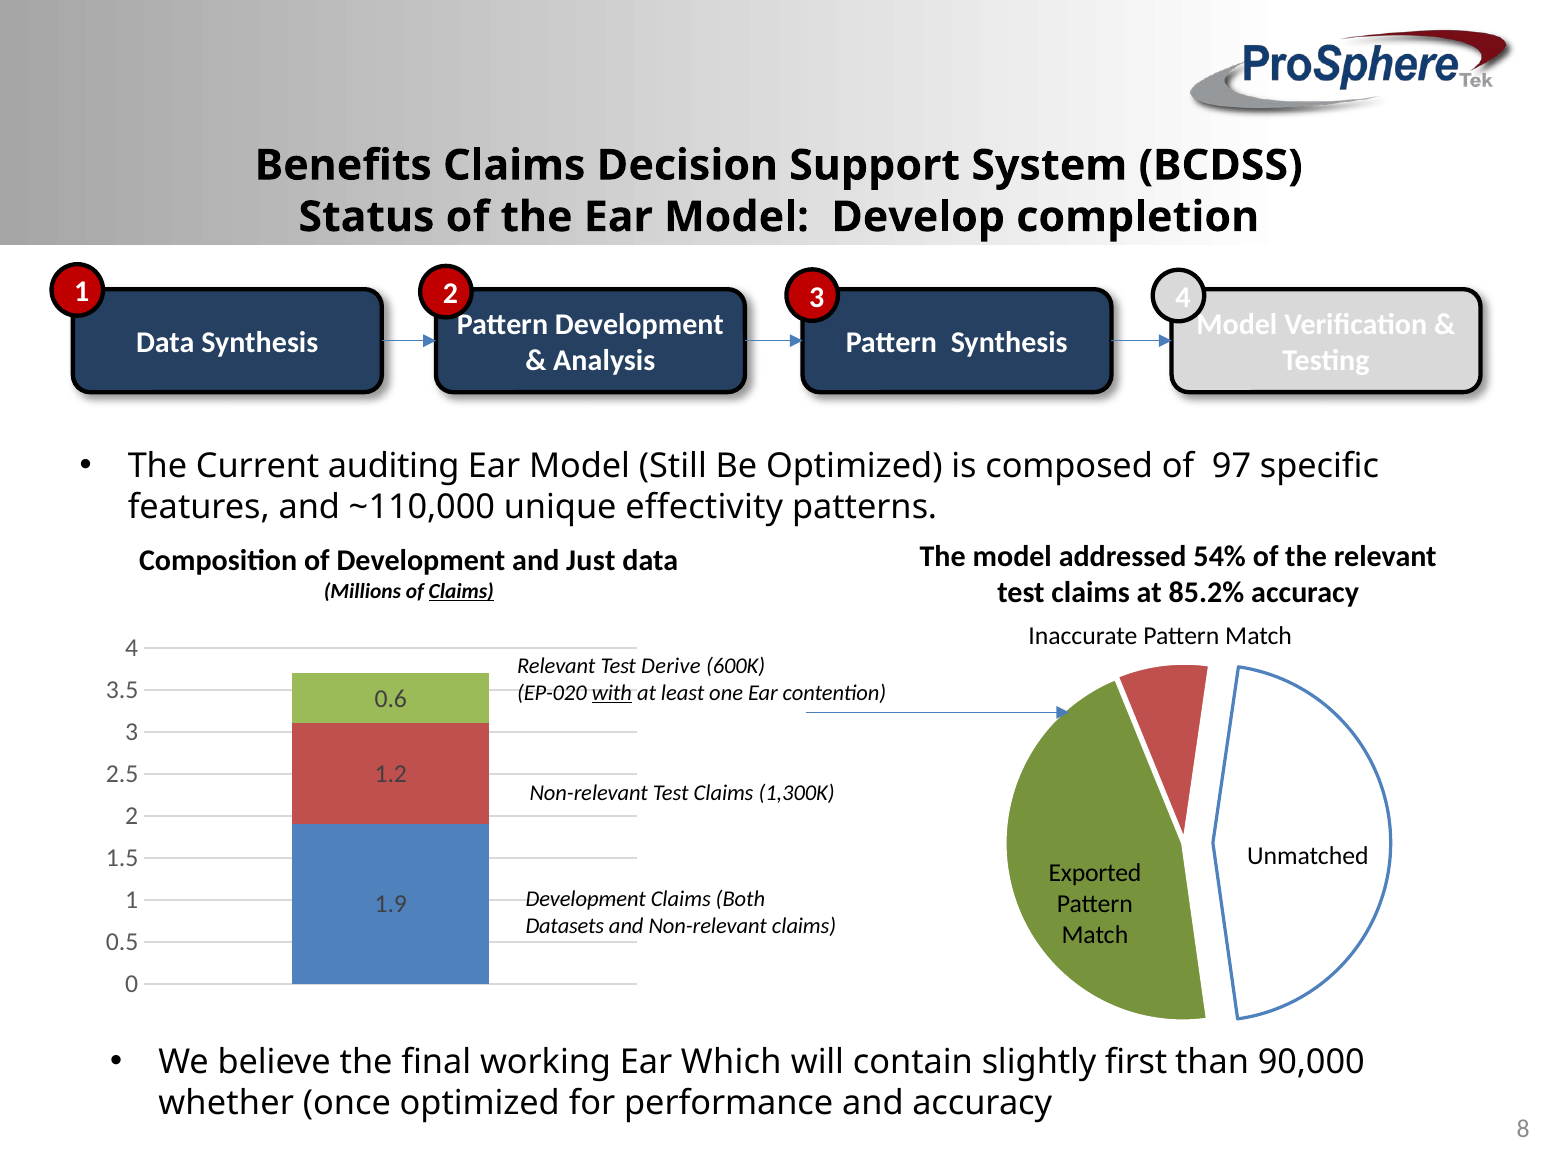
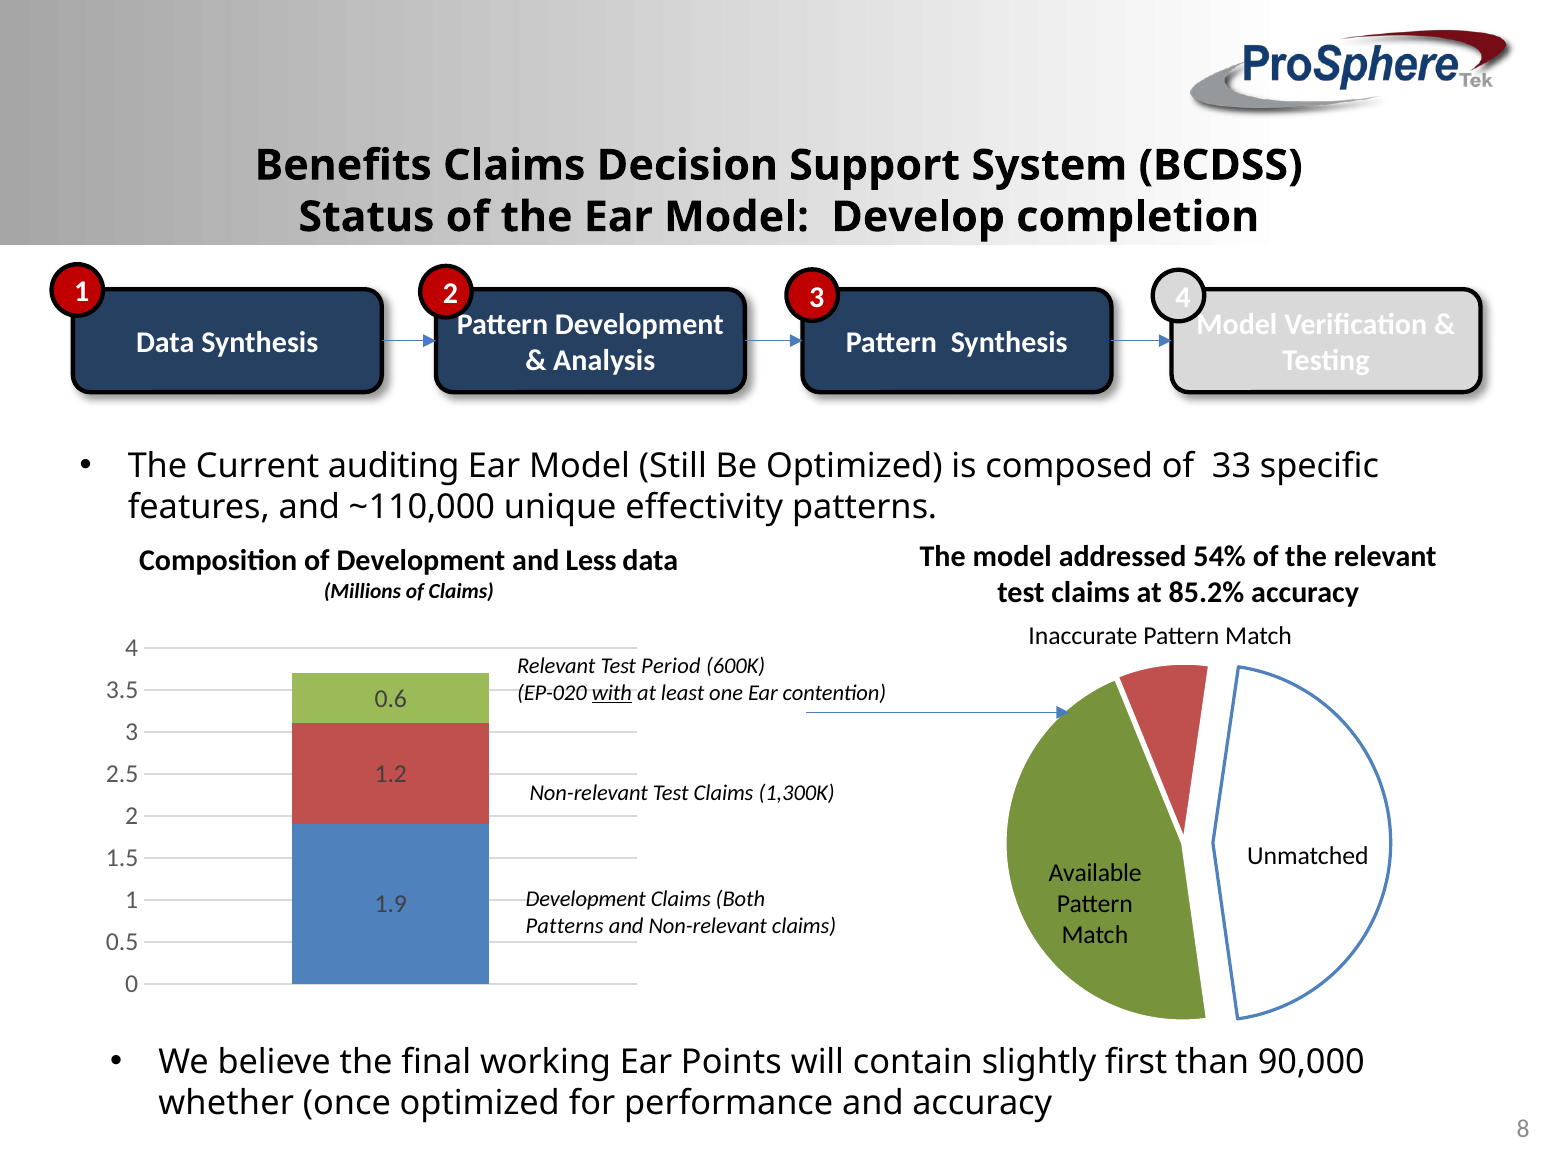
97: 97 -> 33 (1232, 466)
Just: Just -> Less (591, 561)
Claims underline: present -> none (461, 591)
Derive: Derive -> Period (671, 666)
Exported: Exported -> Available (1095, 873)
Datasets: Datasets -> Patterns (565, 925)
Which: Which -> Points (731, 1062)
